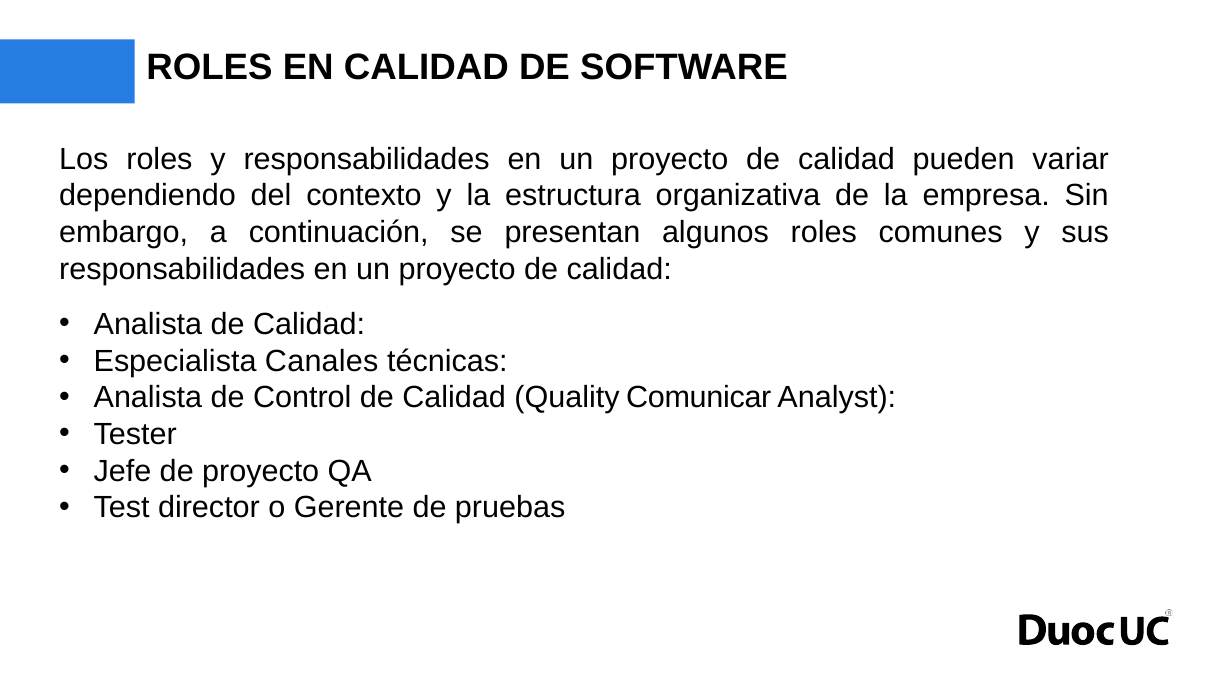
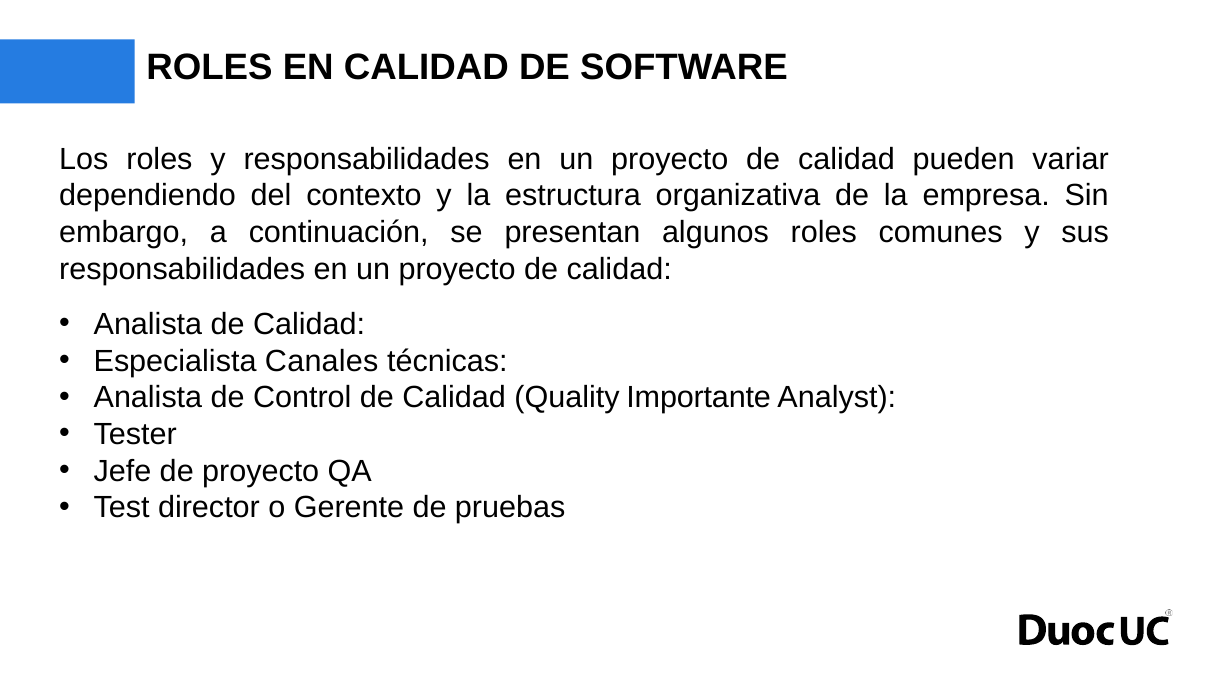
Comunicar: Comunicar -> Importante (699, 397)
